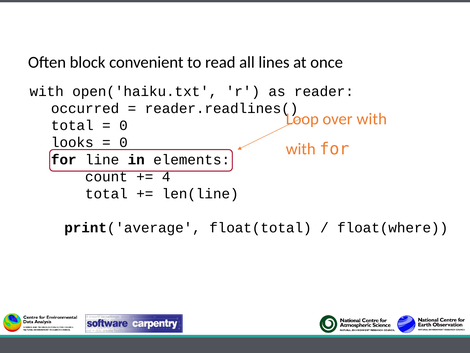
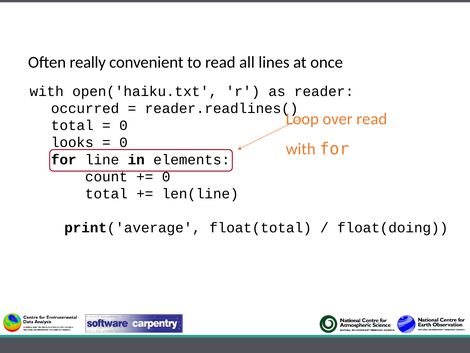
block: block -> really (88, 62)
over with: with -> read (372, 119)
4: 4 -> 0 (166, 176)
float(where: float(where -> float(doing (393, 228)
